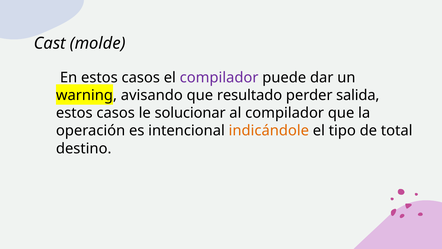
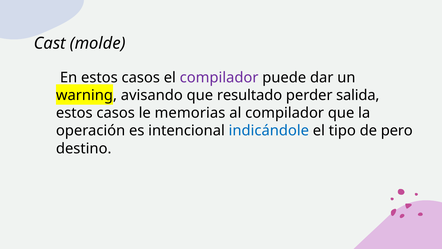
solucionar: solucionar -> memorias (190, 113)
indicándole colour: orange -> blue (269, 131)
total: total -> pero (397, 131)
